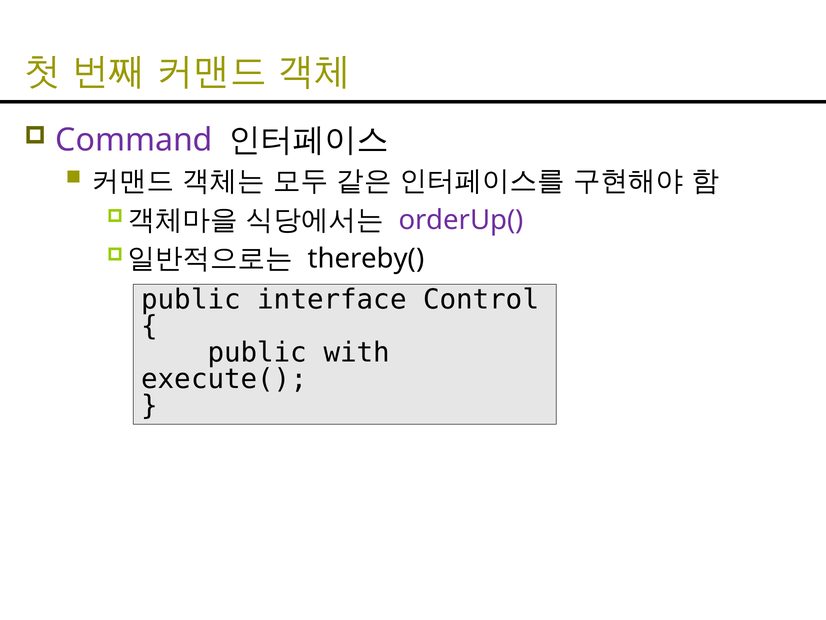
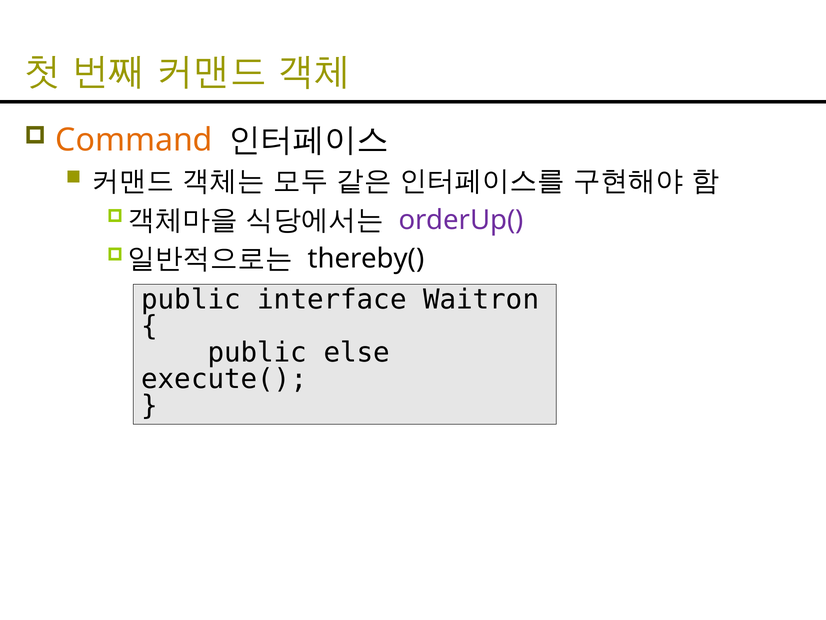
Command colour: purple -> orange (134, 140)
Control: Control -> Waitron (481, 300)
with: with -> else (357, 352)
